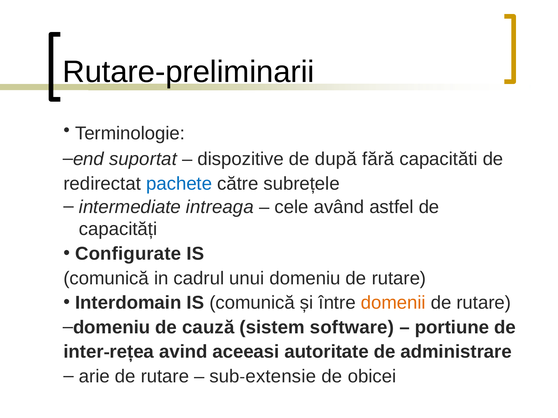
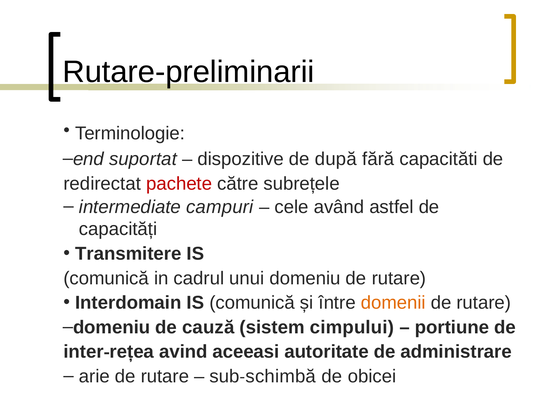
pachete colour: blue -> red (179, 184)
intreaga: intreaga -> campuri (220, 207)
Configurate: Configurate -> Transmitere (128, 254)
software: software -> cimpului (352, 328)
extensie: extensie -> schimbă (281, 377)
